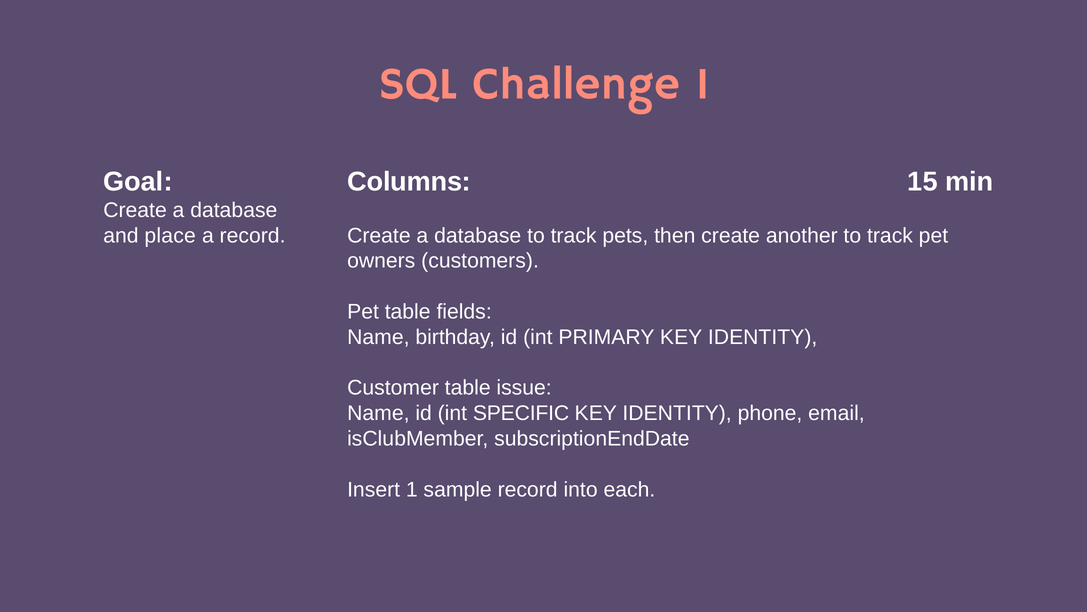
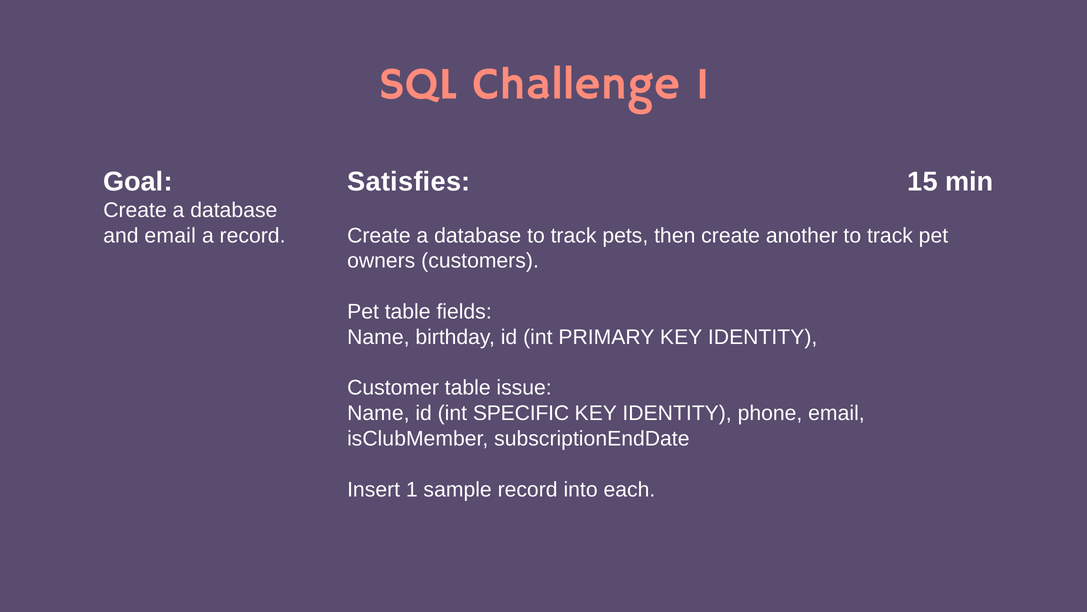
Columns: Columns -> Satisfies (409, 181)
and place: place -> email (170, 235)
